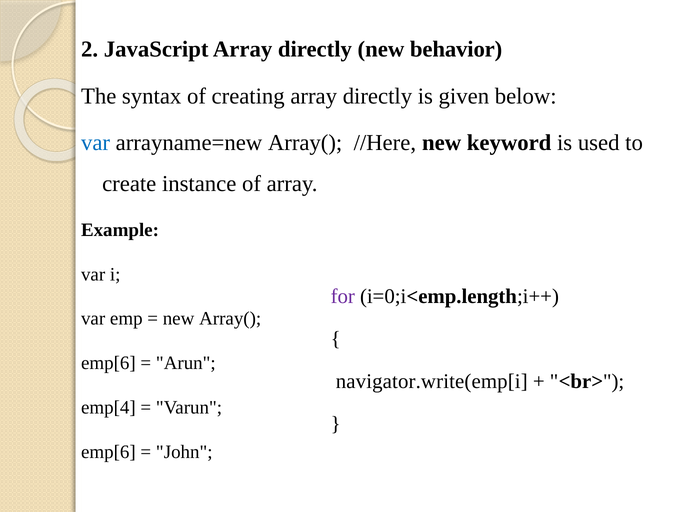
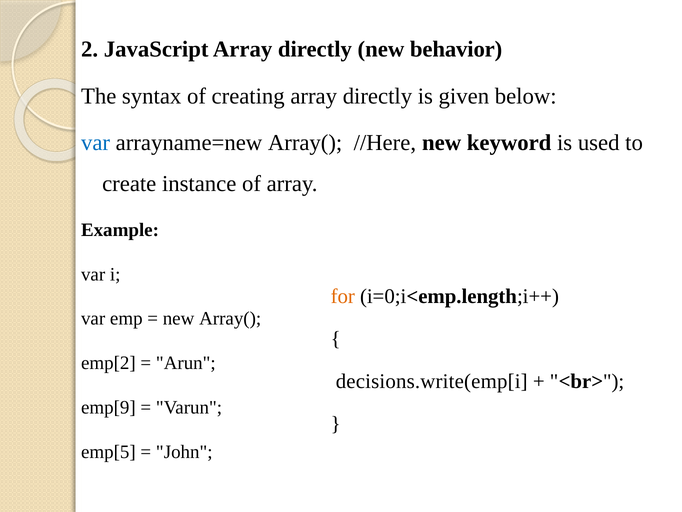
for colour: purple -> orange (343, 296)
emp[6: emp[6 -> emp[2 (108, 363)
navigator.write(emp[i: navigator.write(emp[i -> decisions.write(emp[i (432, 381)
emp[4: emp[4 -> emp[9 (108, 407)
emp[6: emp[6 -> emp[5 (108, 451)
